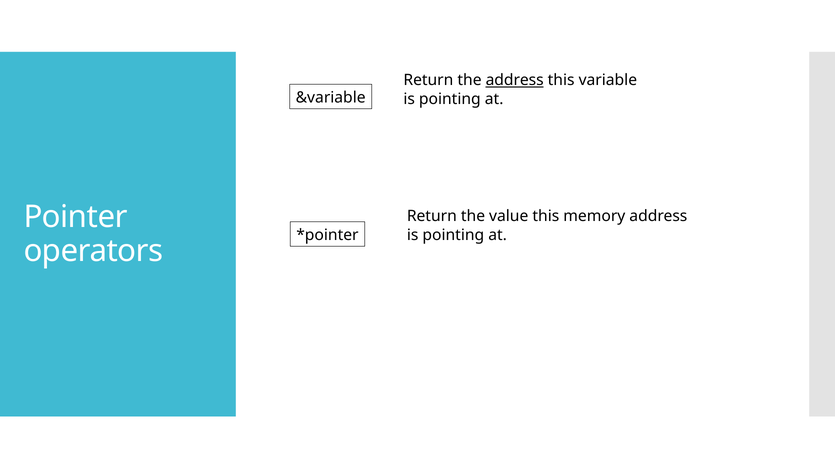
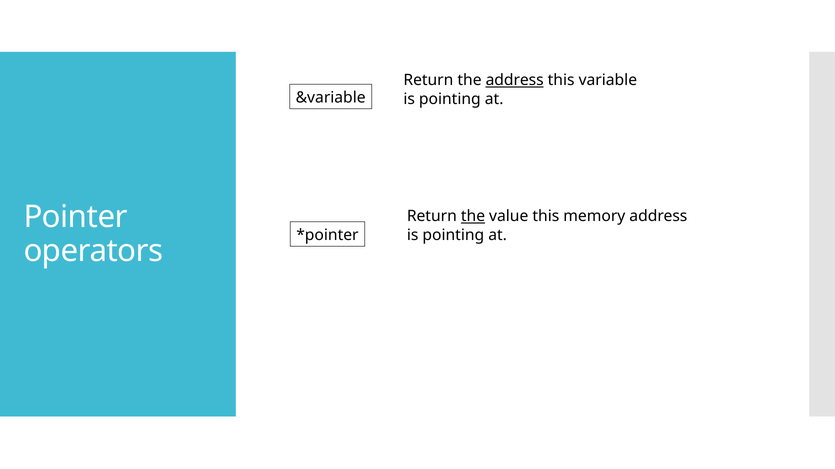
the underline: none -> present (473, 216)
